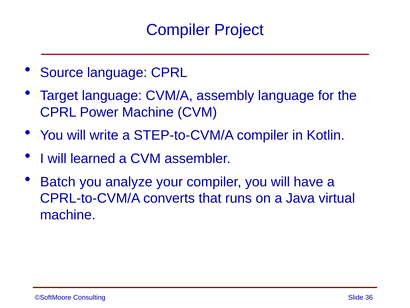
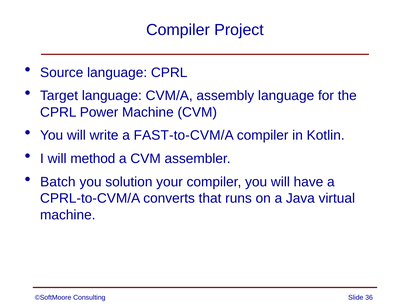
STEP-to-CVM/A: STEP-to-CVM/A -> FAST-to-CVM/A (184, 135)
learned: learned -> method (93, 158)
analyze: analyze -> solution (129, 182)
